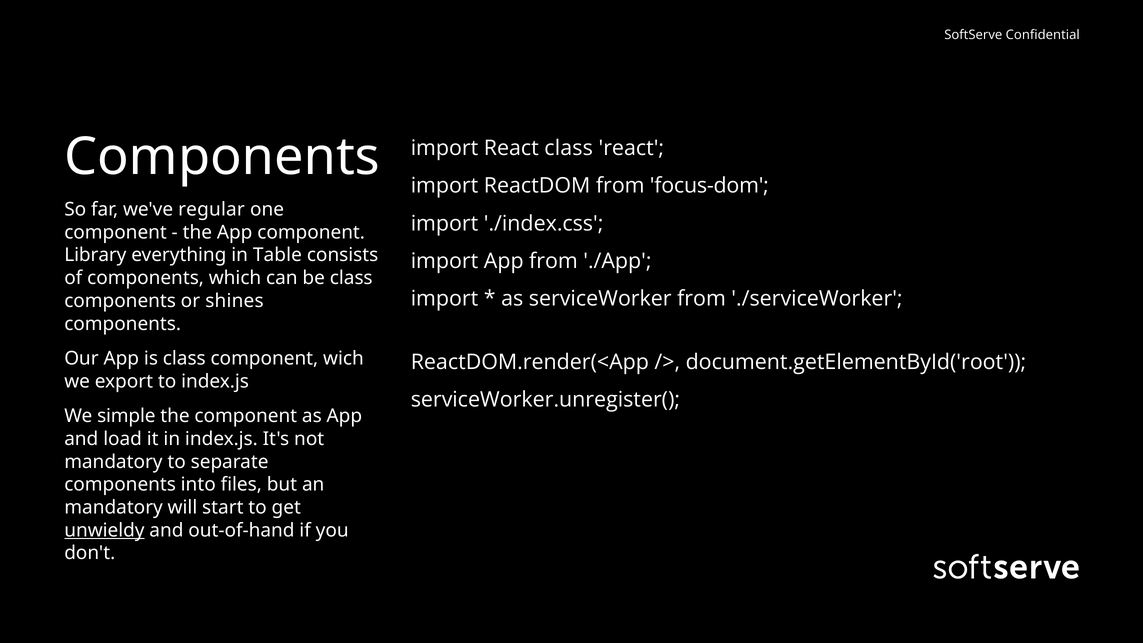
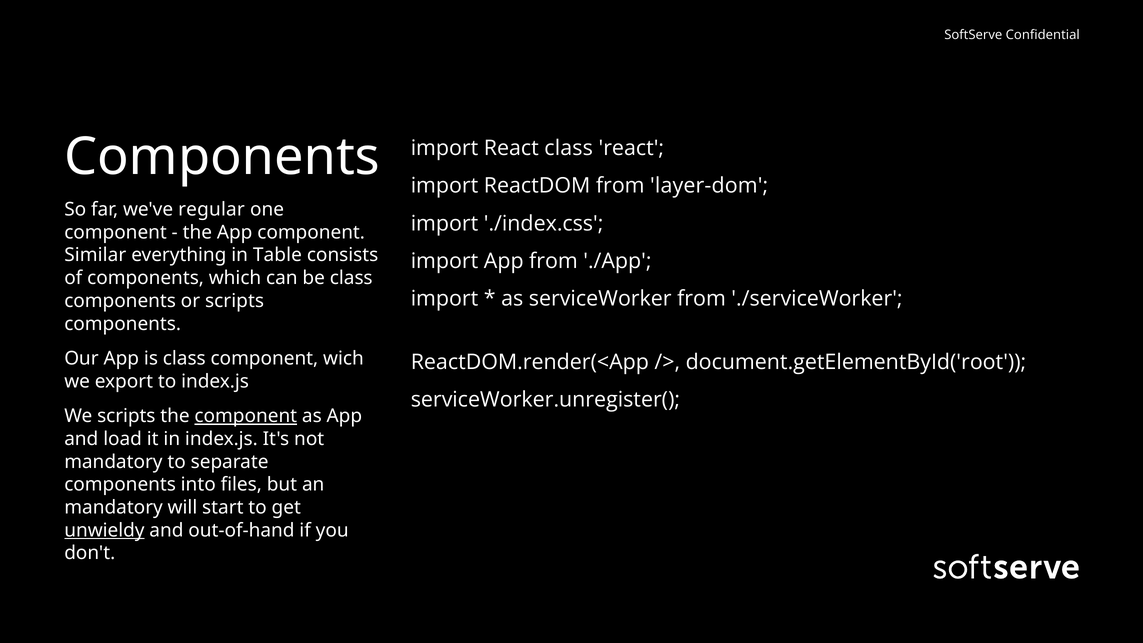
focus-dom: focus-dom -> layer-dom (709, 186)
Library: Library -> Similar (95, 255)
or shines: shines -> scripts (235, 301)
We simple: simple -> scripts (126, 416)
component underline: none -> present (246, 416)
